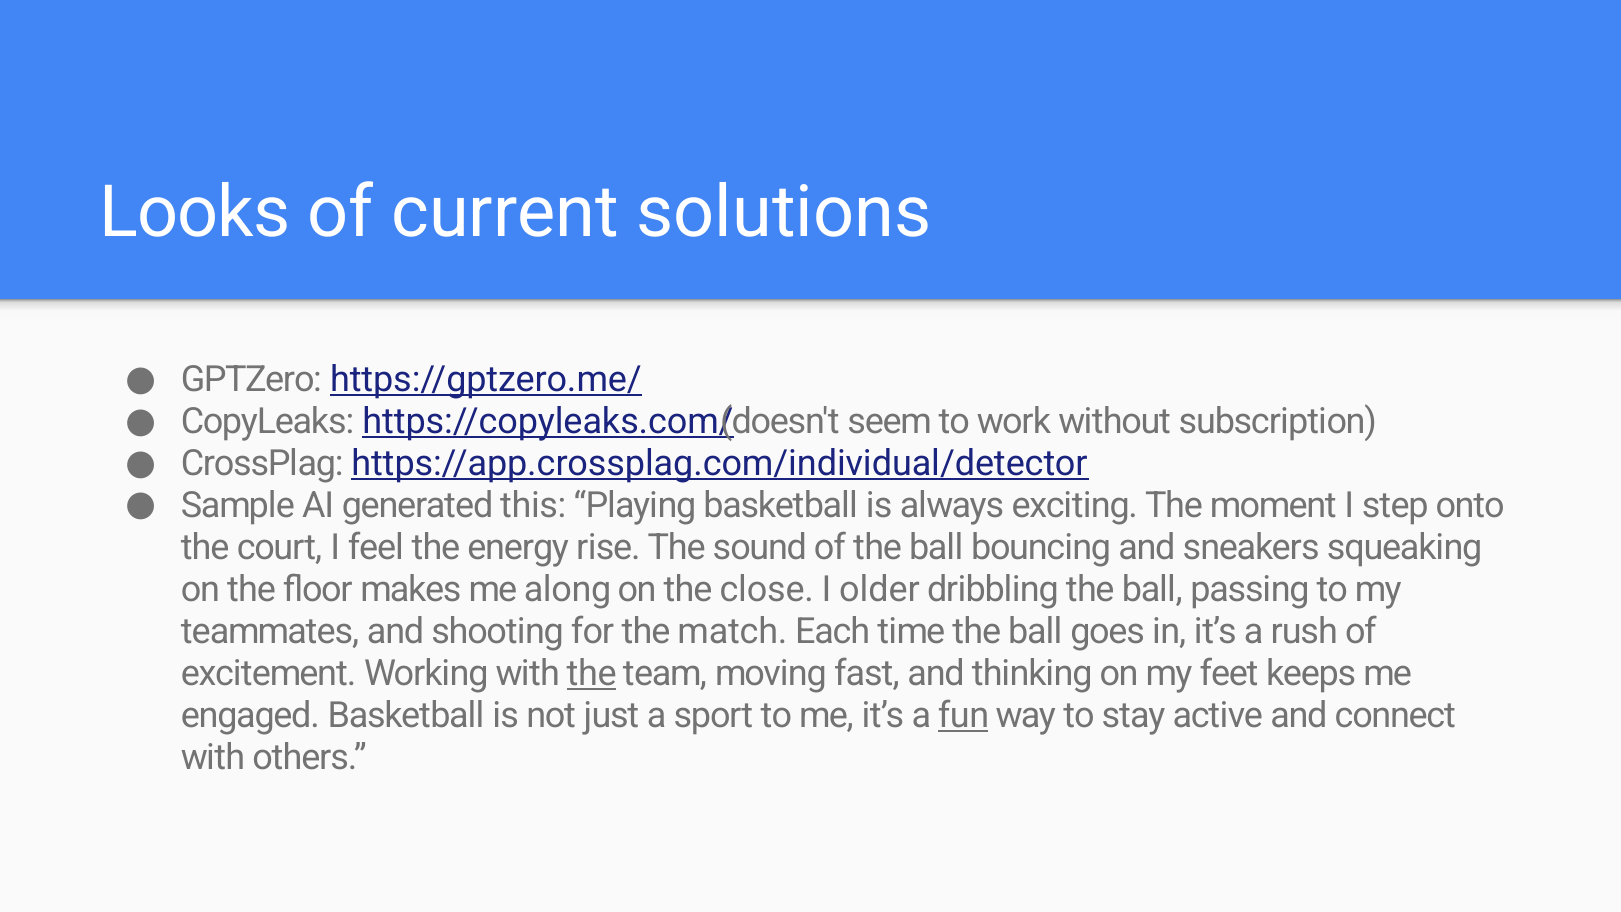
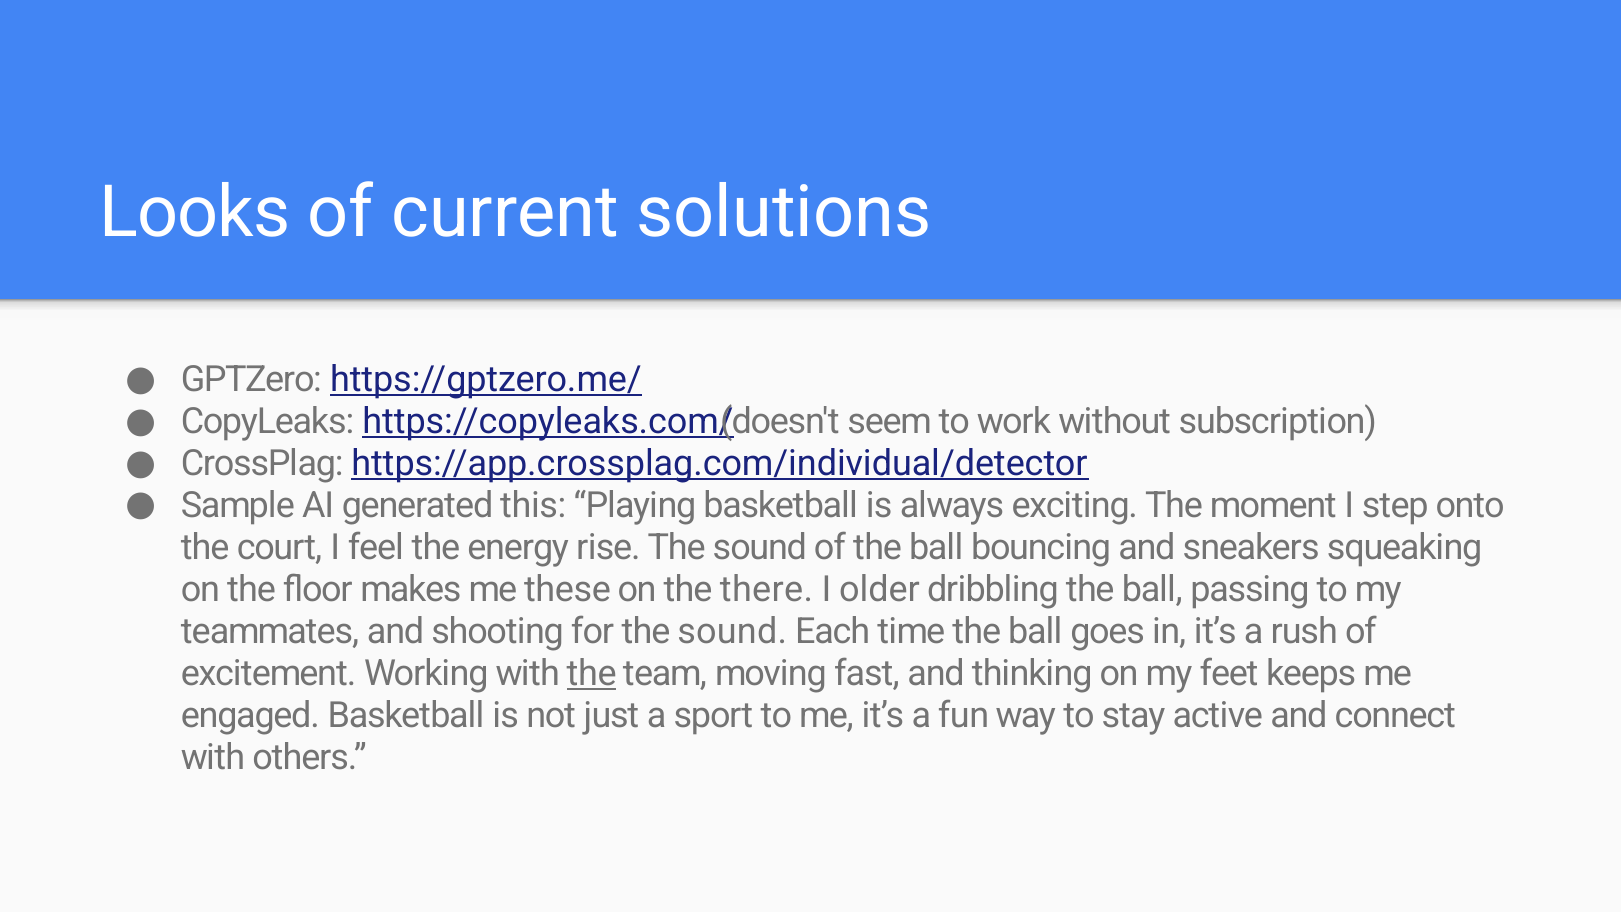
along: along -> these (568, 589)
close: close -> there (766, 589)
for the match: match -> sound (732, 631)
fun underline: present -> none (964, 715)
